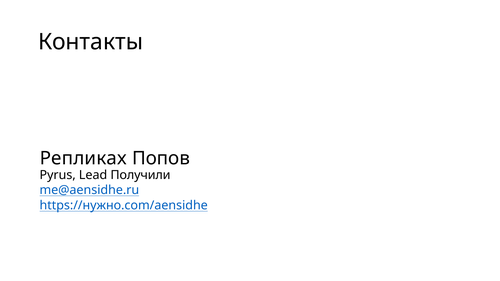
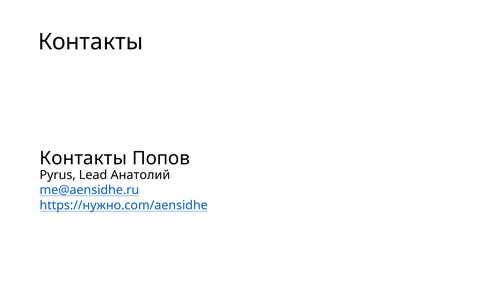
Репликах: Репликах -> Контакты (83, 158)
Получили: Получили -> Анатолий (140, 175)
